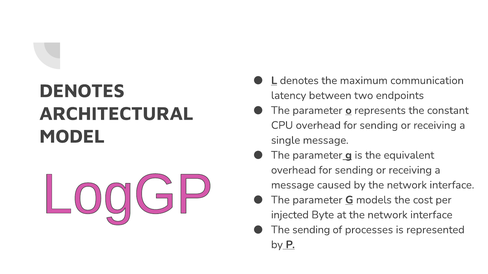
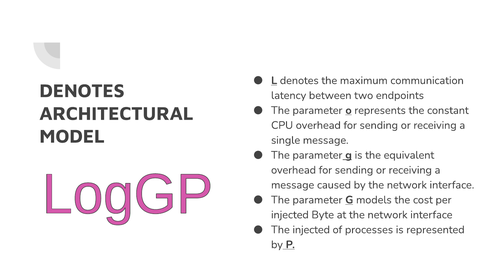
The sending: sending -> injected (311, 230)
